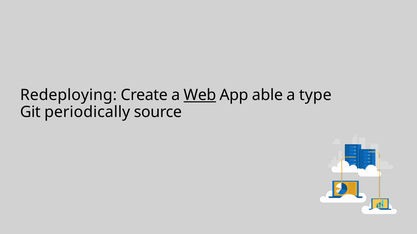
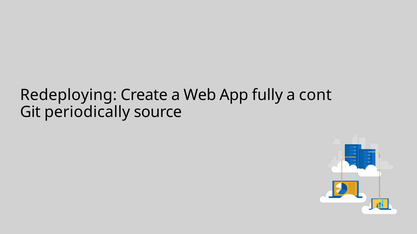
Web underline: present -> none (200, 95)
able: able -> fully (267, 95)
type: type -> cont (315, 95)
